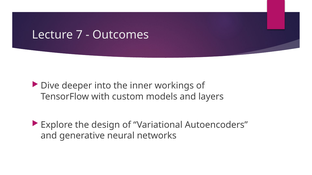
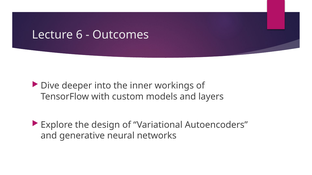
7: 7 -> 6 (79, 35)
